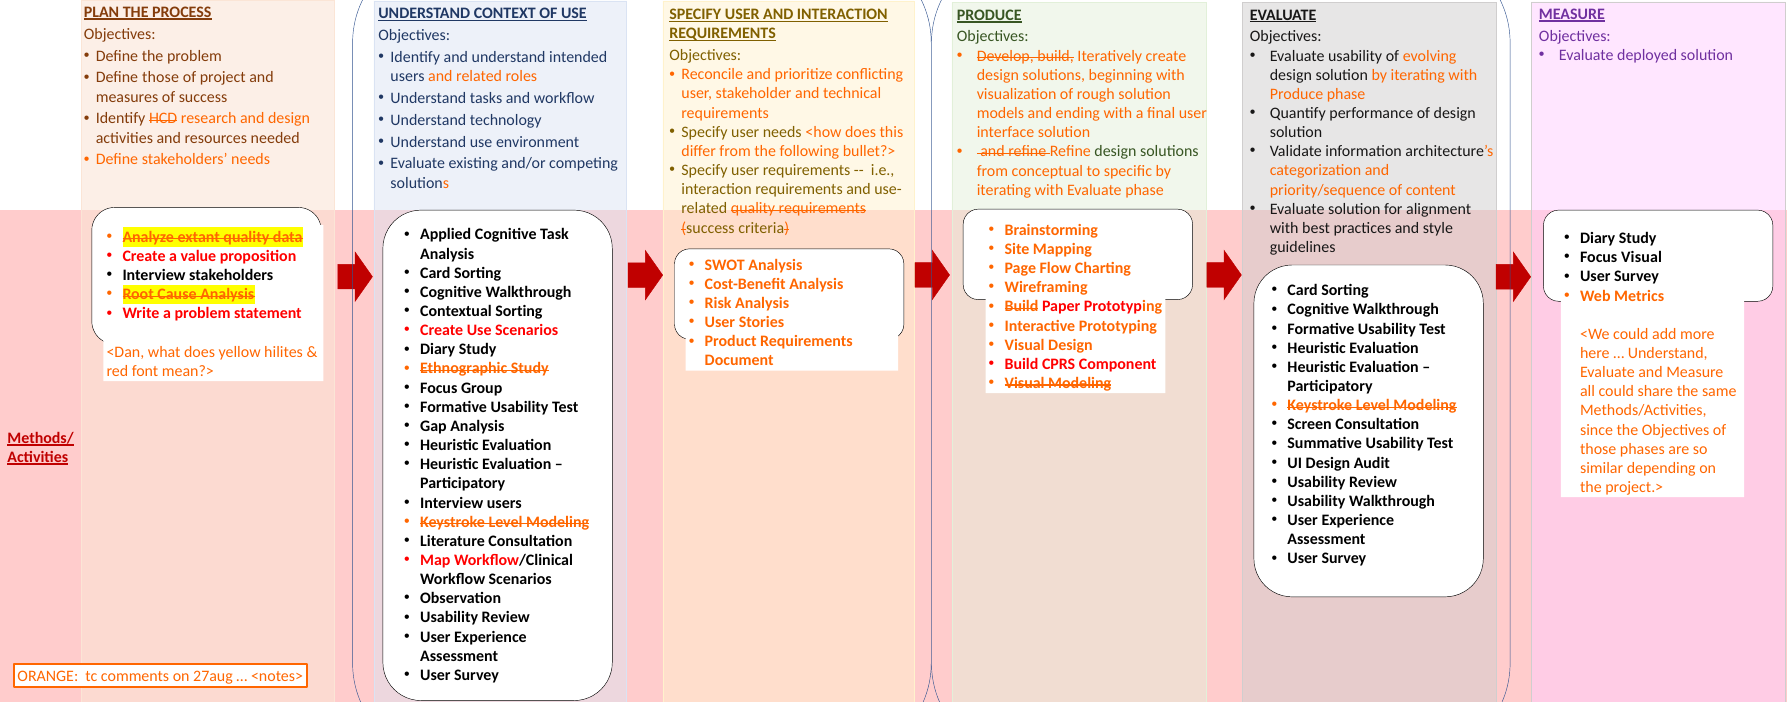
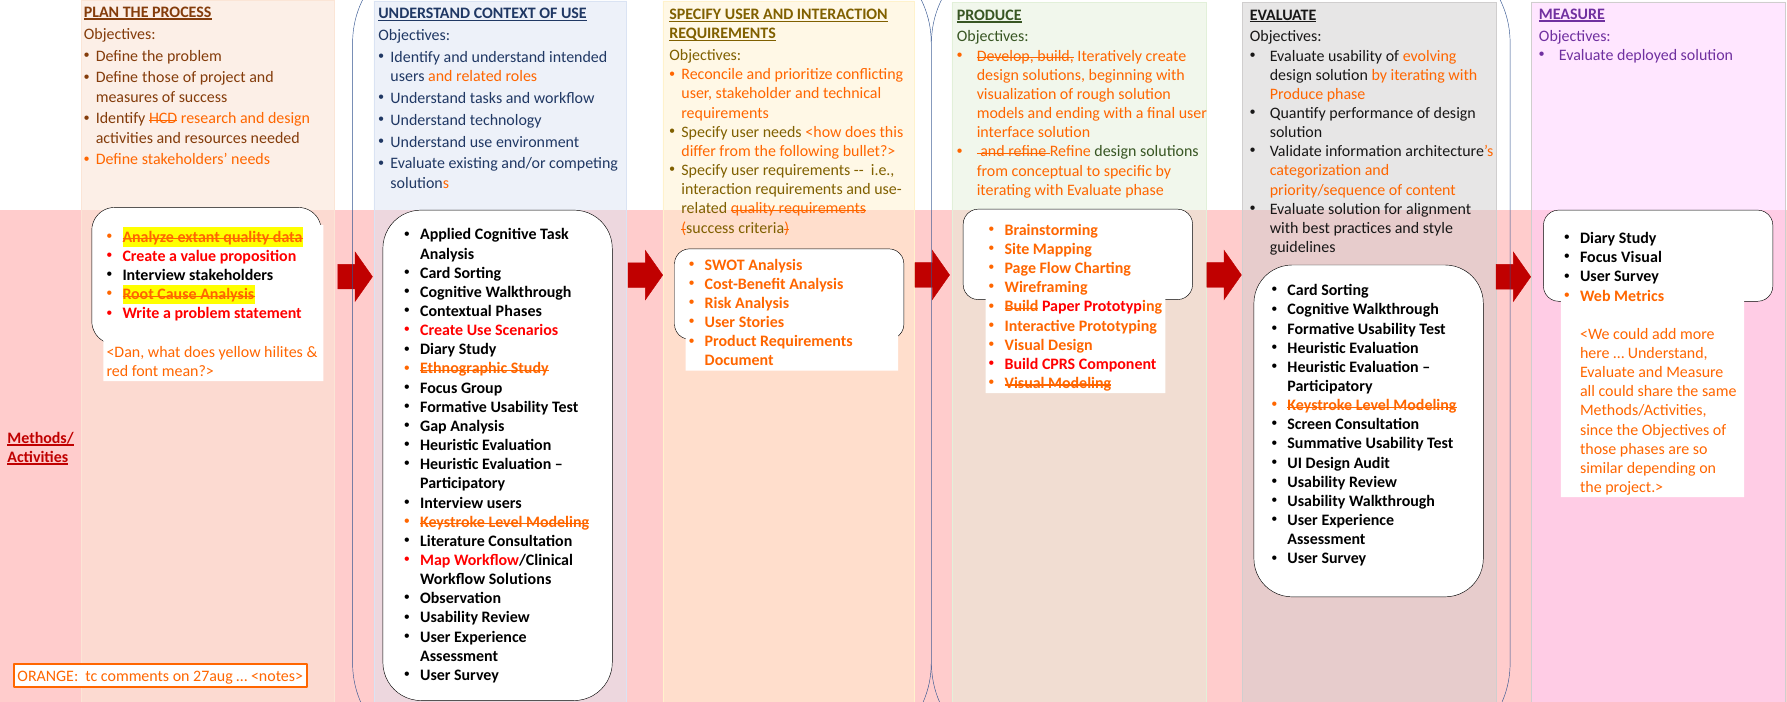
Contextual Sorting: Sorting -> Phases (519, 311)
Workflow Scenarios: Scenarios -> Solutions (520, 579)
